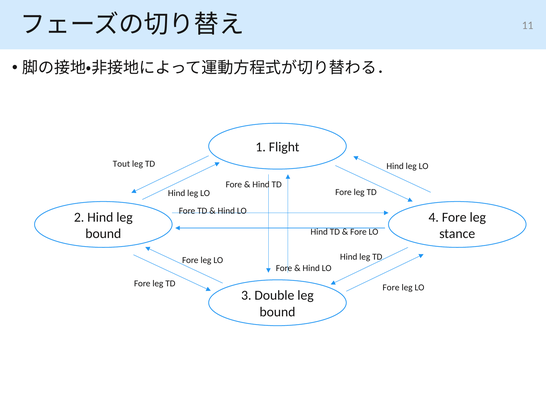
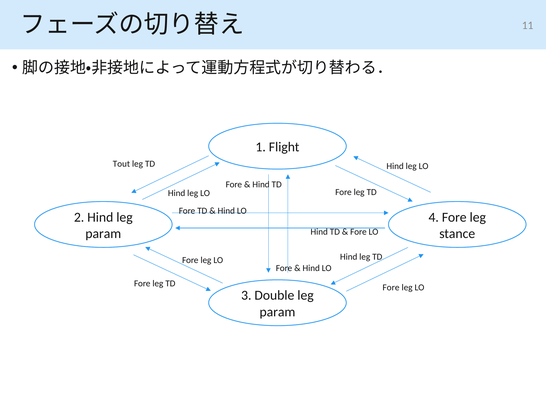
bound: bound -> param (103, 233)
bound: bound -> param (277, 312)
